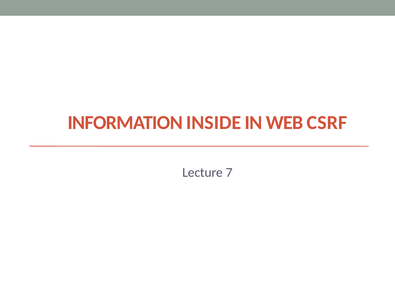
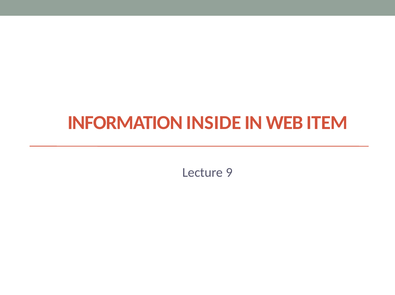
CSRF: CSRF -> ITEM (327, 123)
7: 7 -> 9 (229, 173)
